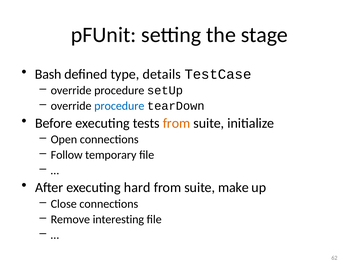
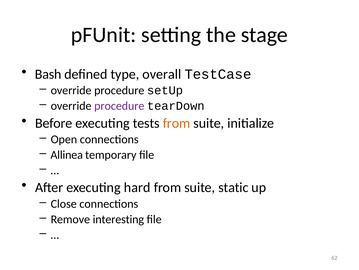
details: details -> overall (162, 74)
procedure colour: blue -> purple (119, 106)
Follow: Follow -> Allinea (67, 154)
make: make -> static (233, 187)
